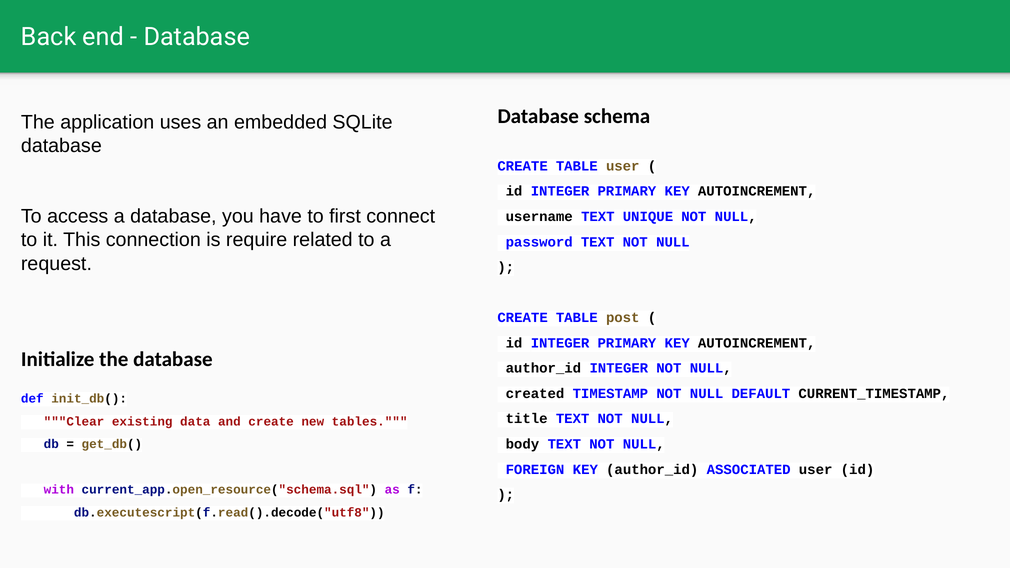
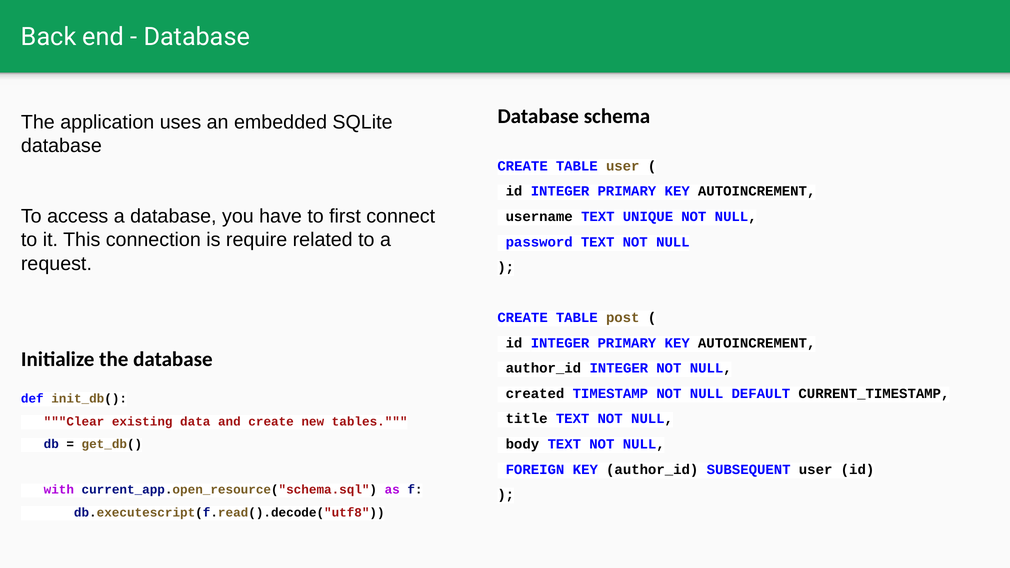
ASSOCIATED: ASSOCIATED -> SUBSEQUENT (749, 470)
